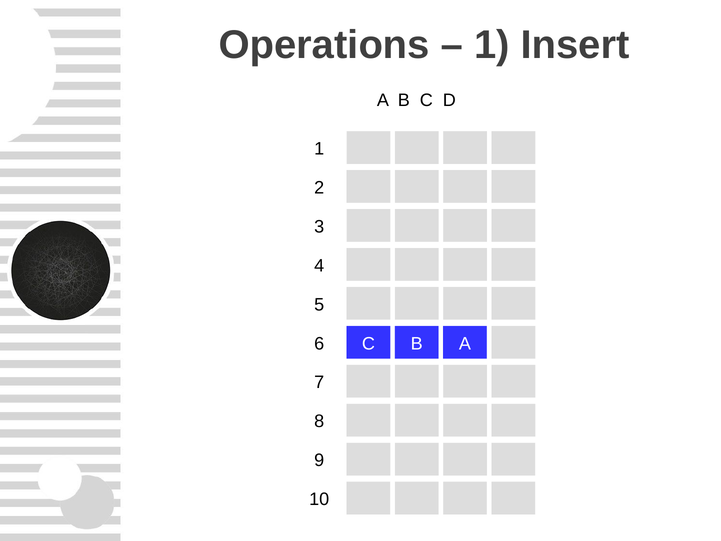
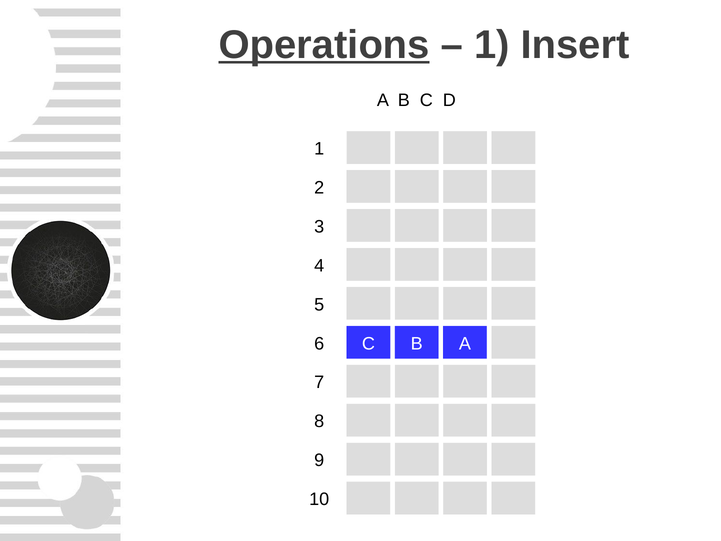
Operations underline: none -> present (324, 45)
